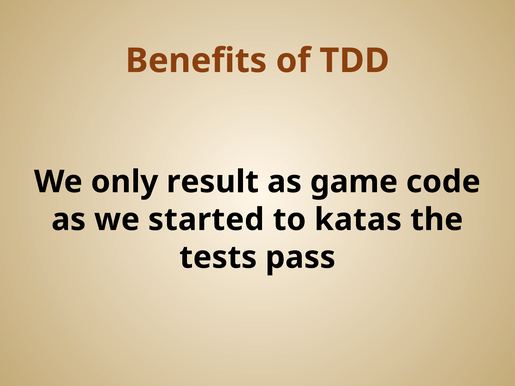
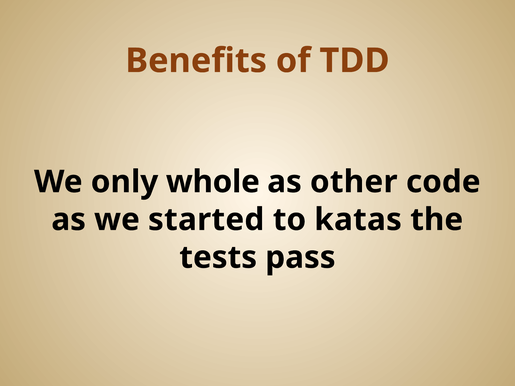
result: result -> whole (213, 182)
game: game -> other (354, 182)
